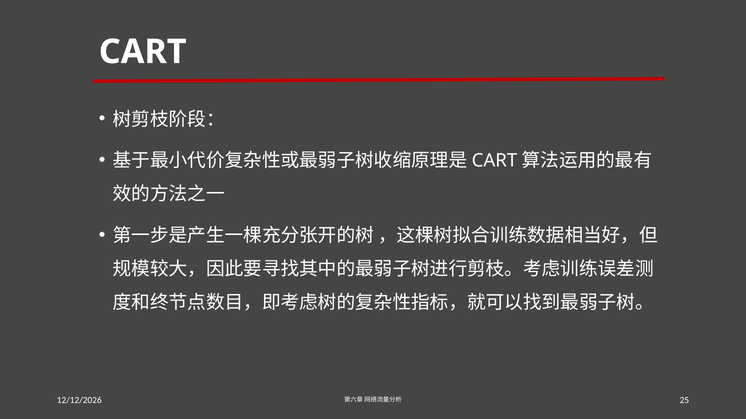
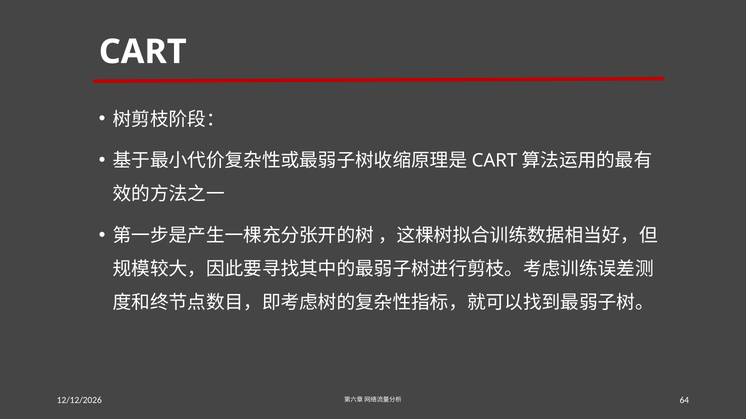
25: 25 -> 64 (684, 401)
